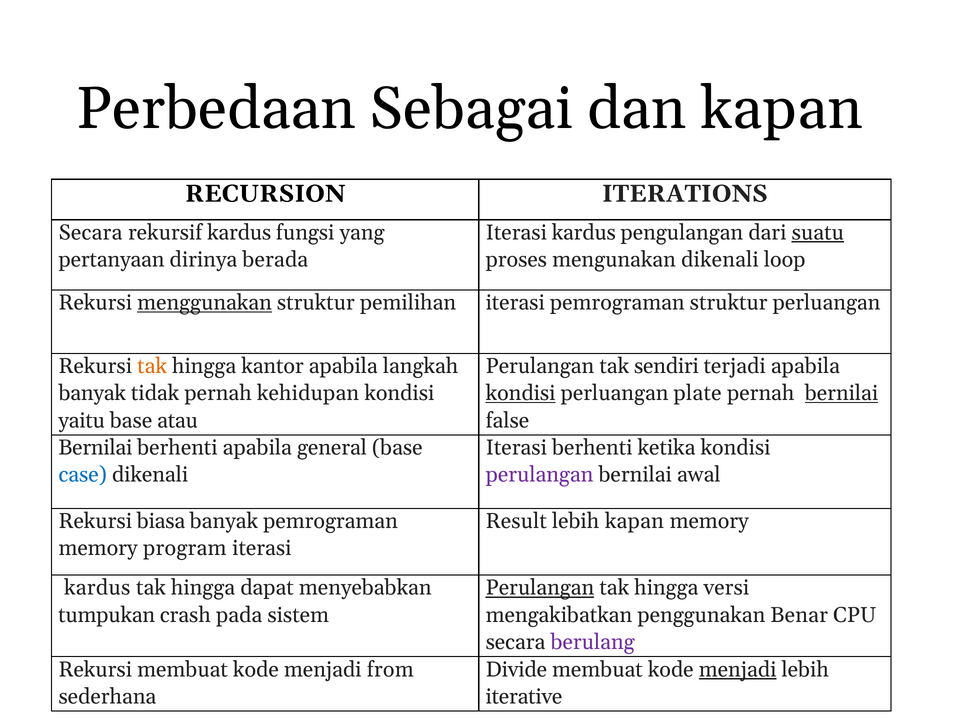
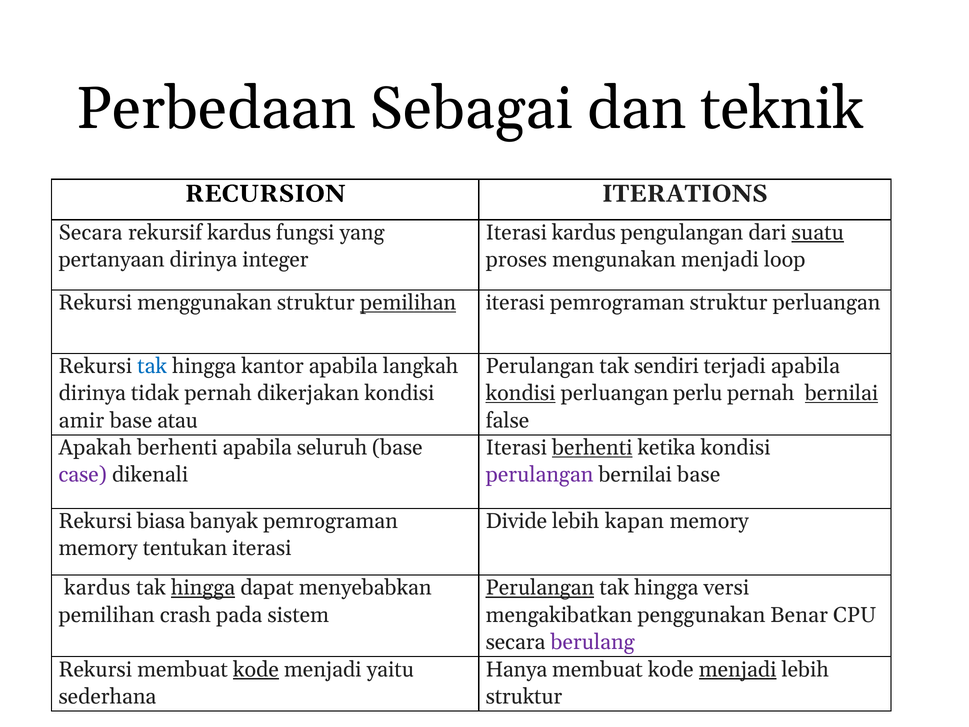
dan kapan: kapan -> teknik (782, 109)
berada: berada -> integer (275, 260)
mengunakan dikenali: dikenali -> menjadi (720, 260)
menggunakan underline: present -> none (205, 303)
pemilihan underline: none -> present (408, 303)
tak colour: orange -> blue (152, 366)
banyak: banyak -> dirinya (92, 393)
kehidupan: kehidupan -> dikerjakan (308, 393)
plate: plate -> perlu (698, 393)
yaitu: yaitu -> amir (81, 420)
Bernilai: Bernilai -> Apakah (95, 448)
general: general -> seluruh (332, 448)
berhenti underline: none -> present (592, 448)
case colour: blue -> purple (83, 475)
bernilai awal: awal -> base (699, 475)
Result: Result -> Divide (516, 521)
program: program -> tentukan (185, 548)
hingga underline: none -> present (203, 588)
tumpukan: tumpukan -> pemilihan (107, 615)
kode underline: none -> present (256, 669)
from: from -> yaitu (390, 669)
Divide: Divide -> Hanya (516, 669)
iterative: iterative -> struktur (524, 696)
